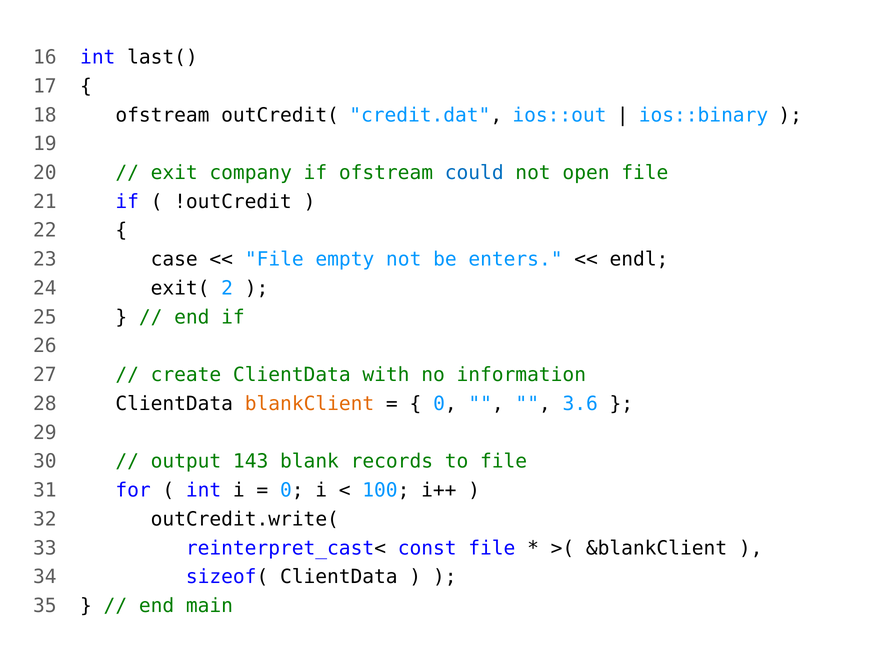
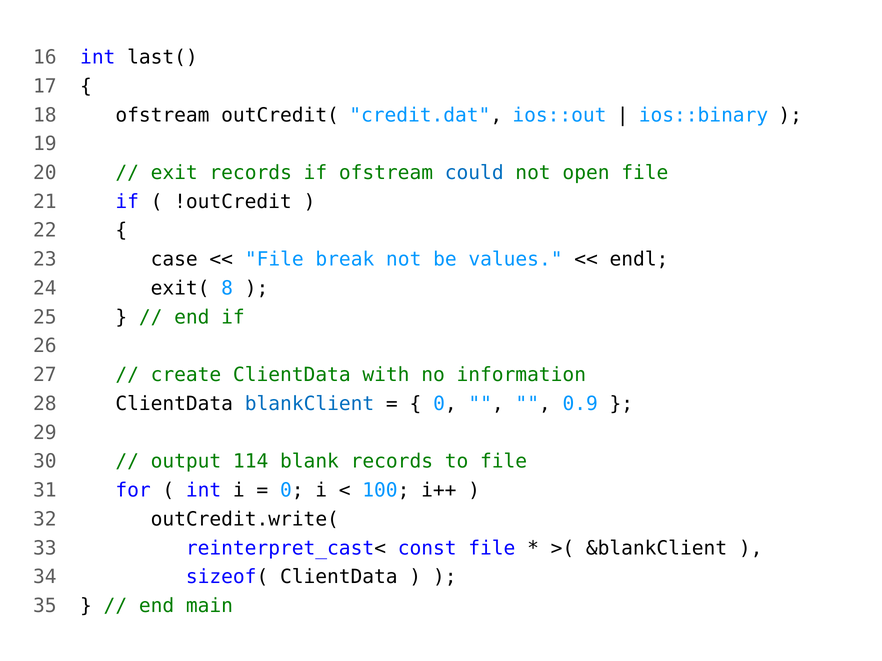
exit company: company -> records (251, 173)
empty: empty -> break (345, 260)
enters: enters -> values (515, 260)
2: 2 -> 8 (227, 288)
blankClient colour: orange -> blue (310, 404)
3.6: 3.6 -> 0.9 (580, 404)
143: 143 -> 114 (251, 462)
